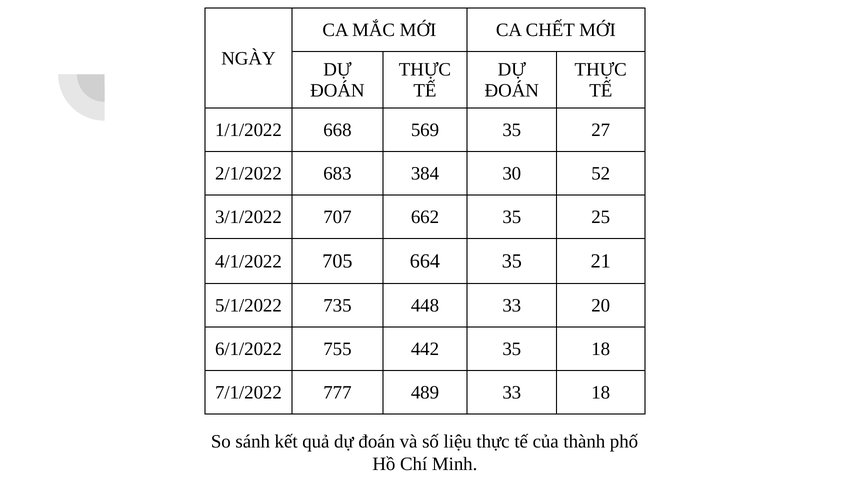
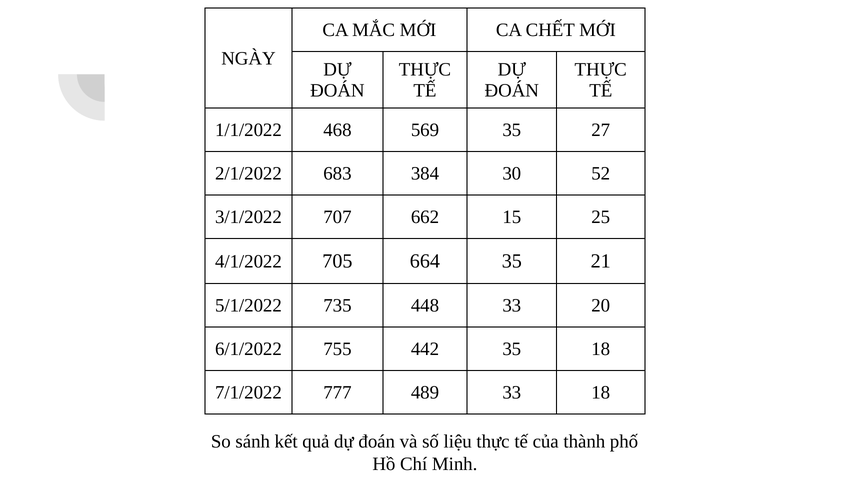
668: 668 -> 468 (337, 130)
662 35: 35 -> 15 (512, 217)
